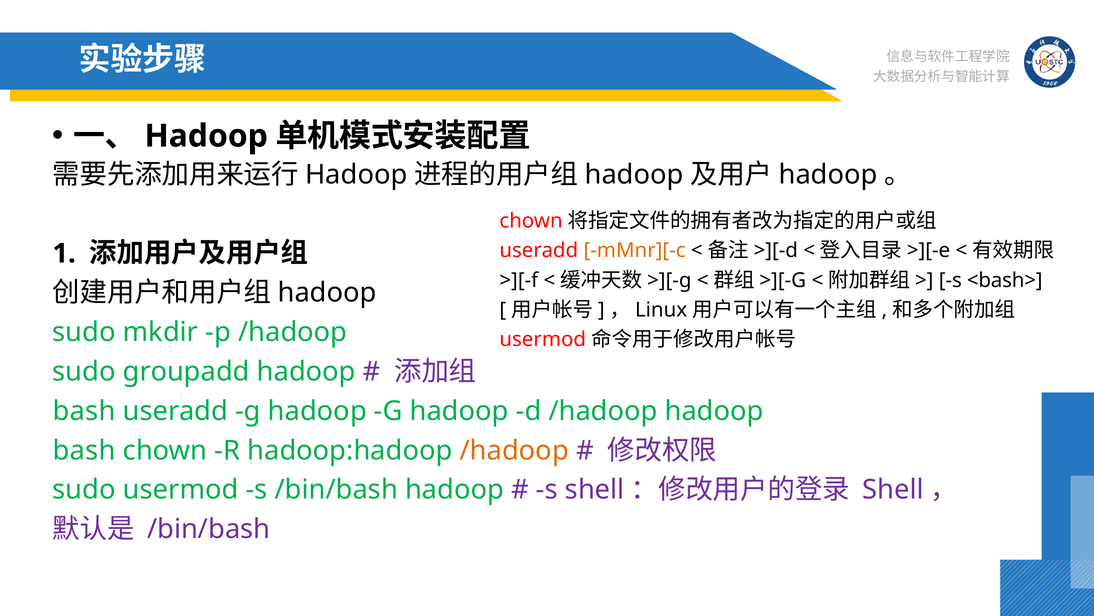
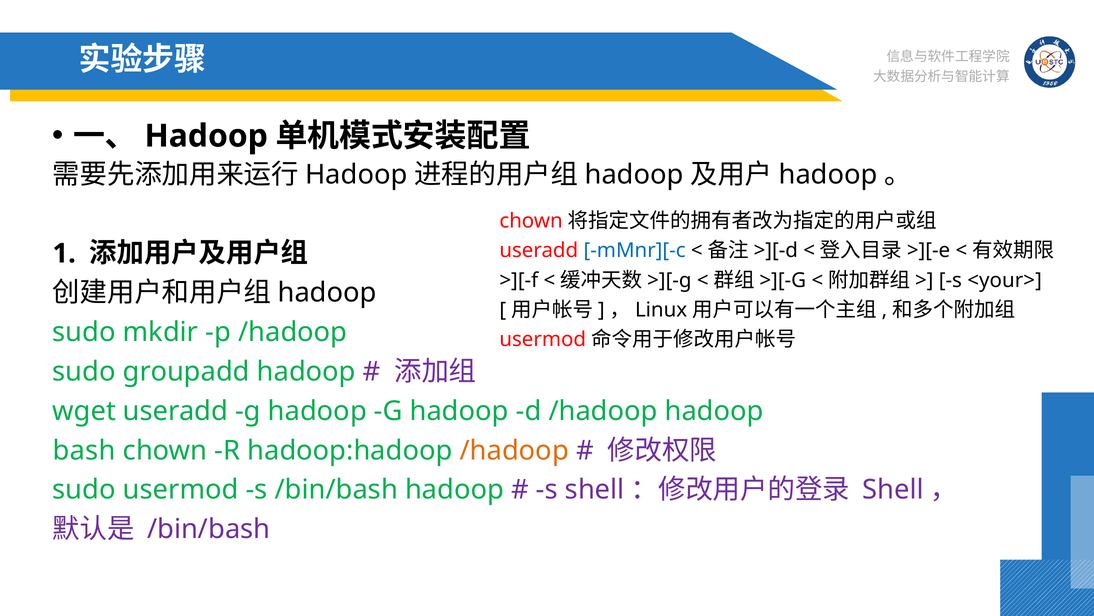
mMnr][-c colour: orange -> blue (635, 250)
<bash>: <bash> -> <your> (1005, 280)
bash: bash -> wget (84, 411)
